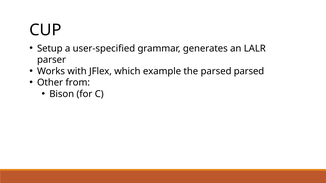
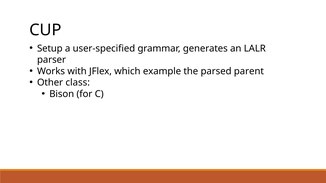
parsed parsed: parsed -> parent (249, 71)
from: from -> class (78, 83)
